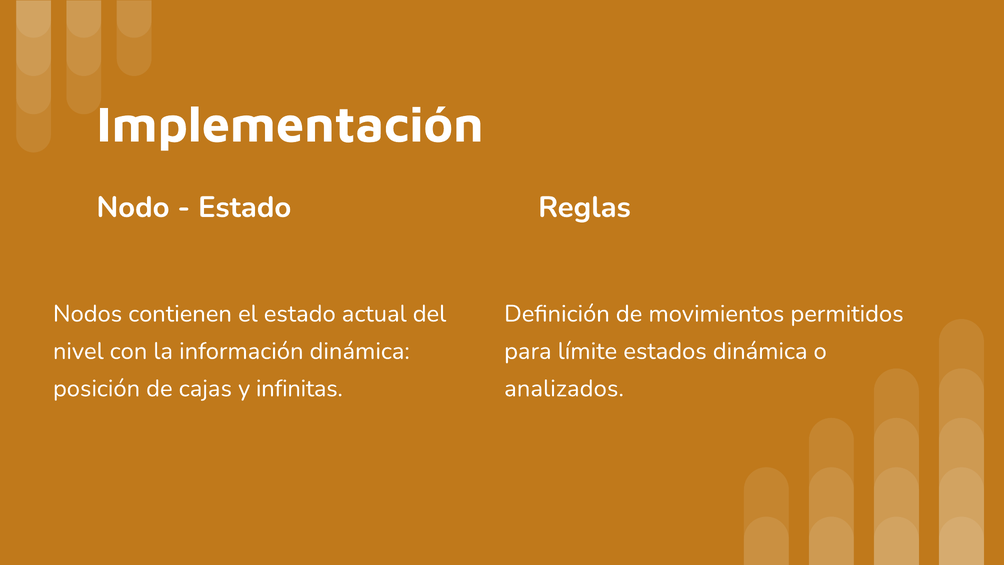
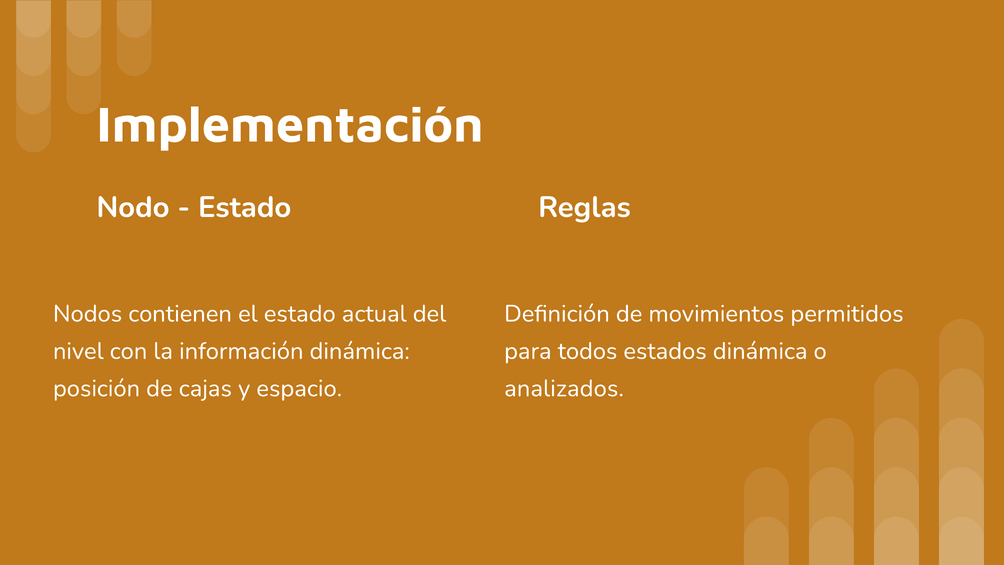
límite: límite -> todos (588, 351)
infinitas: infinitas -> espacio (299, 388)
